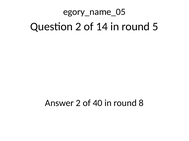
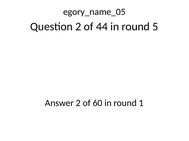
14: 14 -> 44 (102, 27)
40: 40 -> 60 (98, 104)
8: 8 -> 1 (141, 104)
